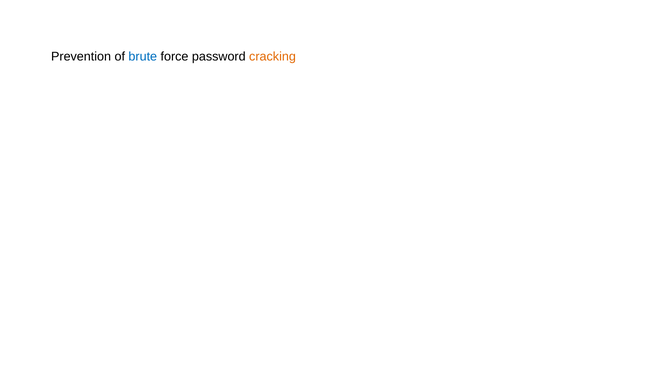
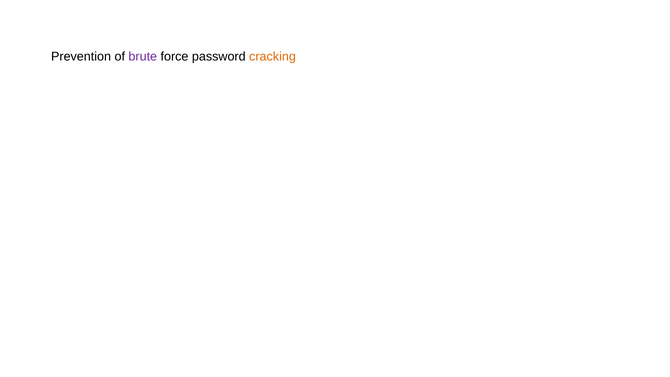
brute colour: blue -> purple (143, 56)
